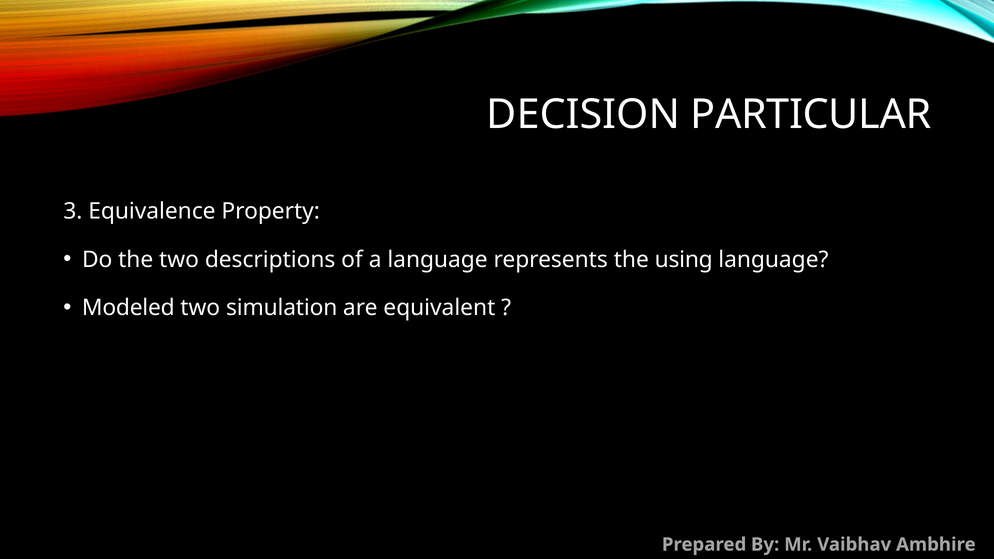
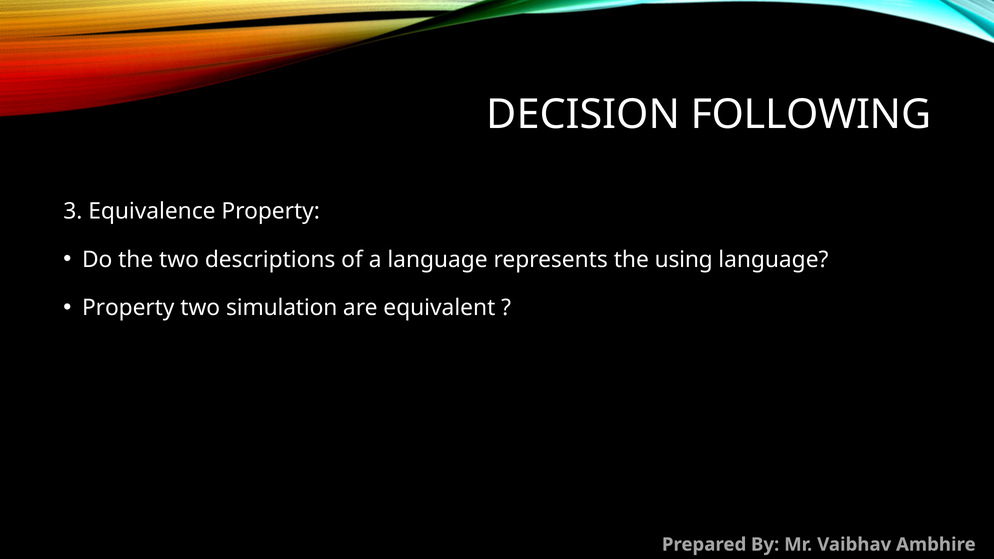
PARTICULAR: PARTICULAR -> FOLLOWING (811, 115)
Modeled: Modeled -> Property (128, 308)
